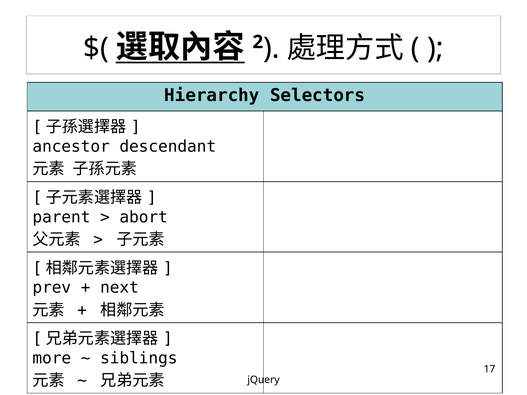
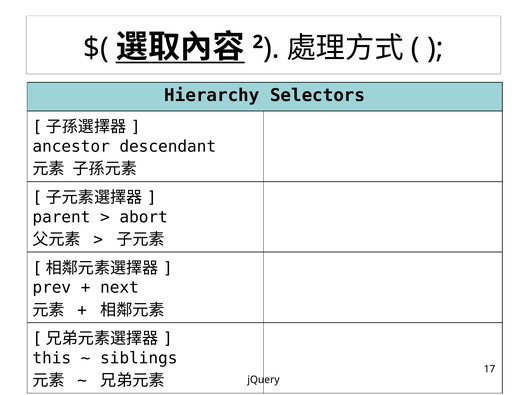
more: more -> this (52, 358)
